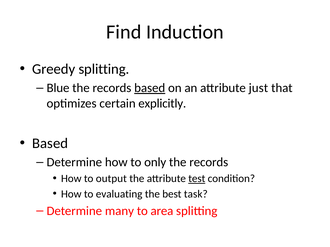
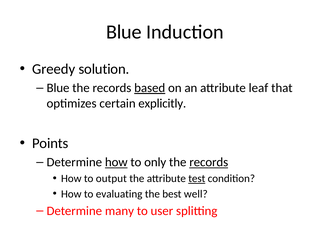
Find: Find -> Blue (124, 32)
Greedy splitting: splitting -> solution (104, 69)
just: just -> leaf (258, 88)
Based: Based -> Points (50, 144)
how underline: none -> present (116, 163)
records underline: none -> present (209, 163)
task: task -> well (196, 194)
area: area -> user (162, 211)
